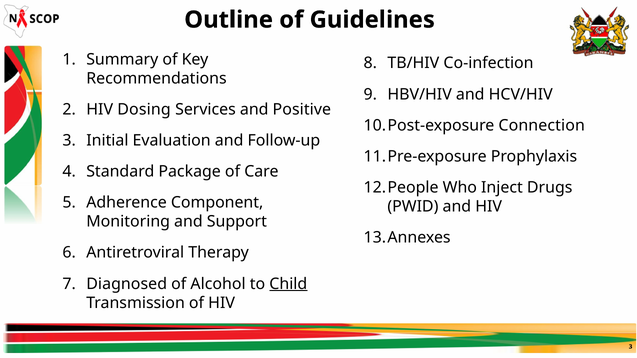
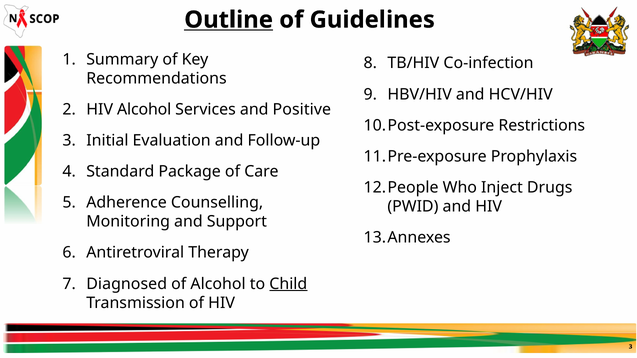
Outline underline: none -> present (229, 20)
HIV Dosing: Dosing -> Alcohol (144, 110)
Connection: Connection -> Restrictions (542, 125)
Component: Component -> Counselling (217, 203)
